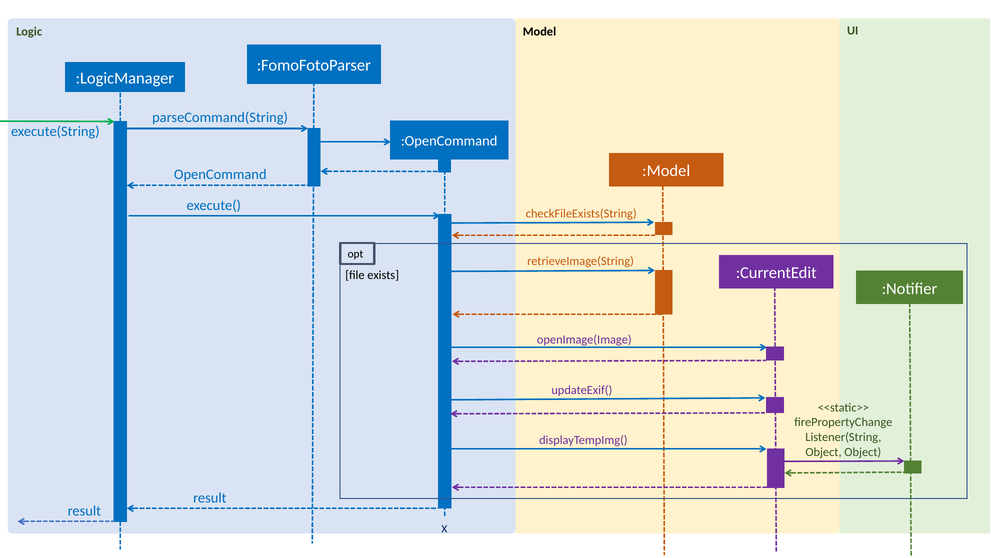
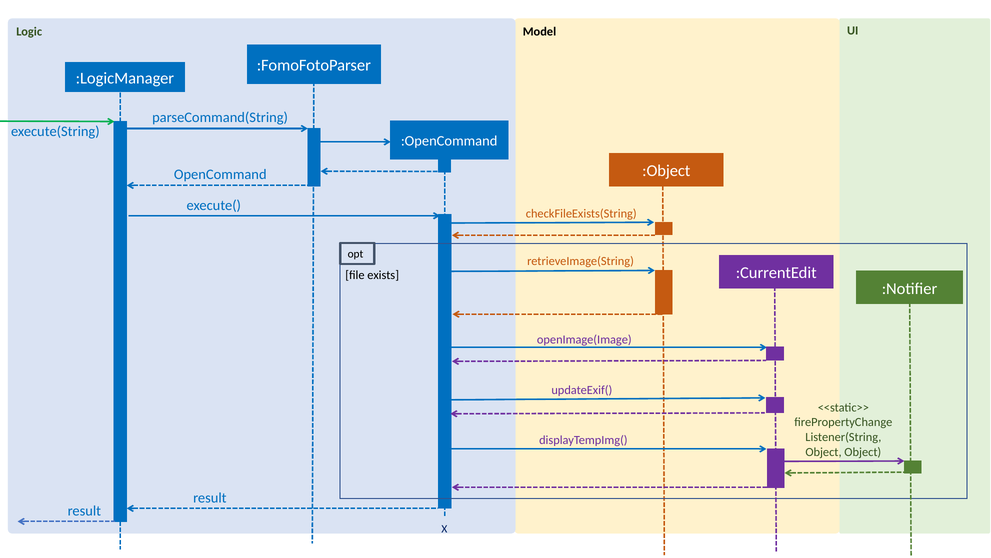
:Model: :Model -> :Object (666, 171)
